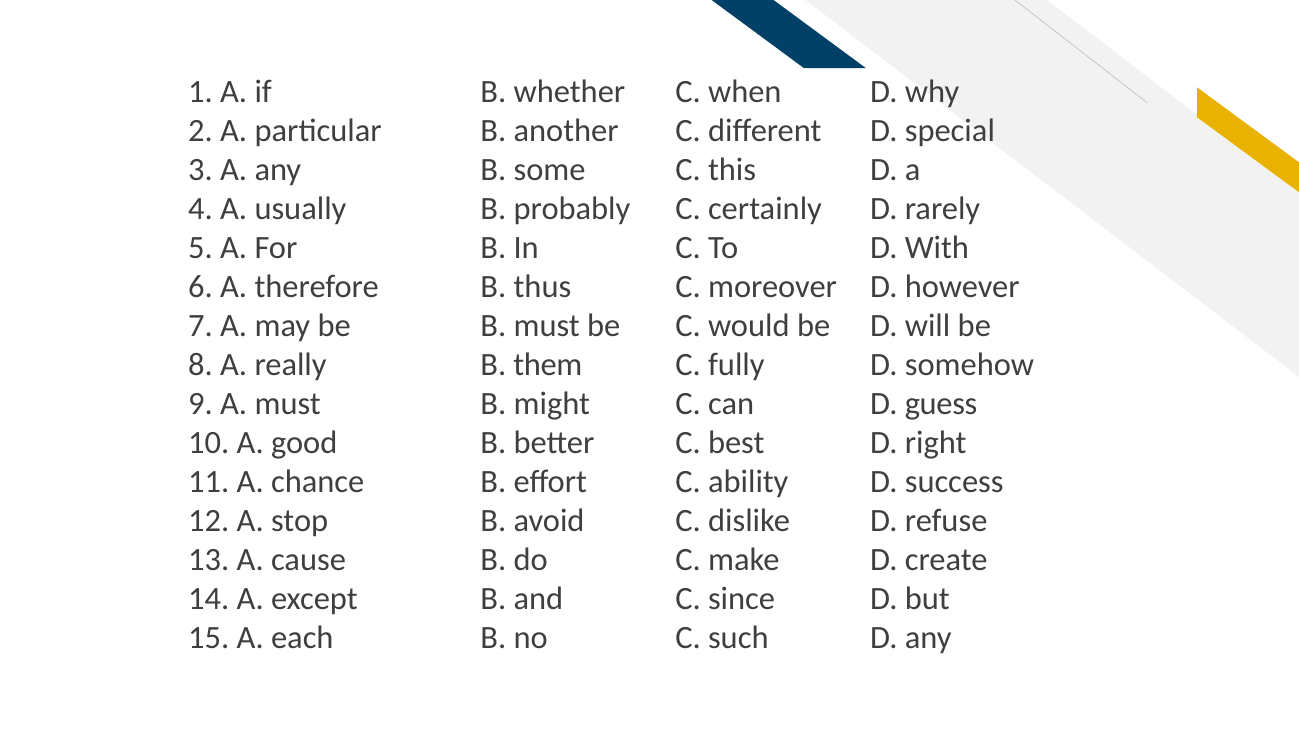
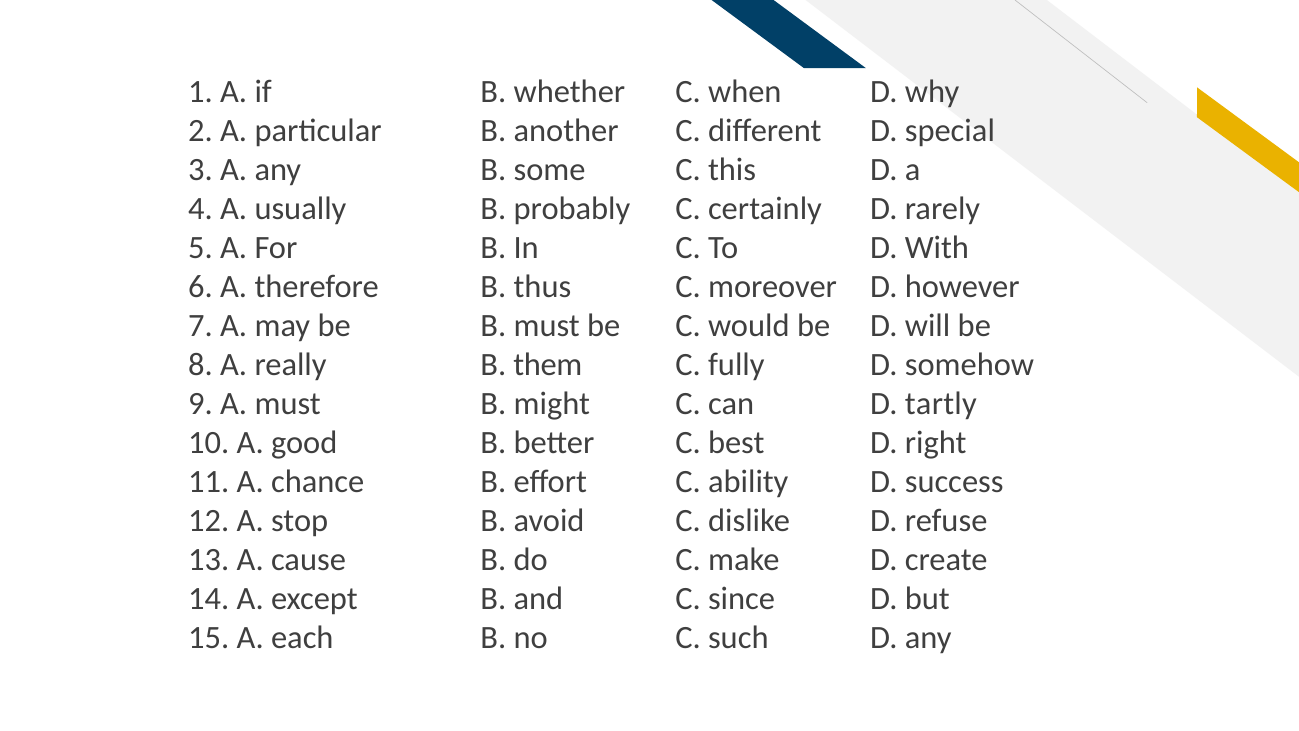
guess: guess -> tartly (941, 403)
